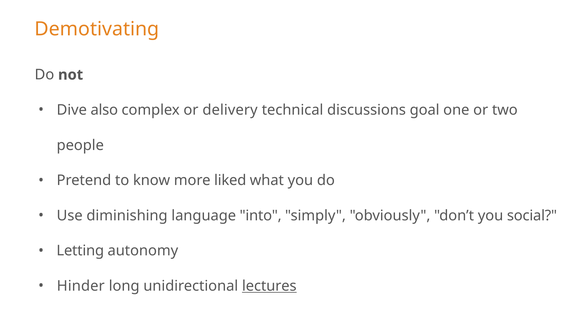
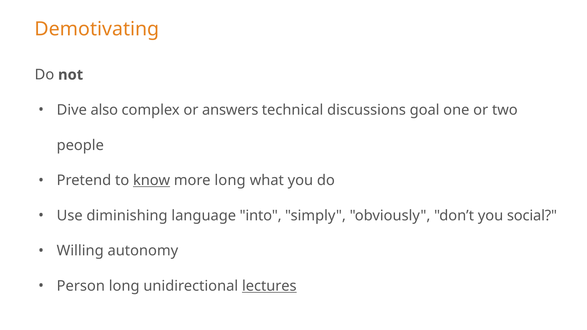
delivery: delivery -> answers (230, 110)
know underline: none -> present (152, 180)
more liked: liked -> long (230, 180)
Letting: Letting -> Willing (80, 251)
Hinder: Hinder -> Person (81, 286)
